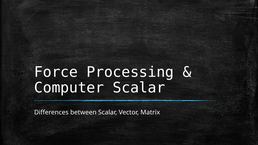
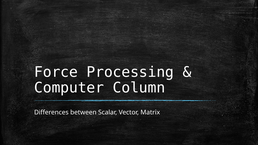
Computer Scalar: Scalar -> Column (139, 88)
